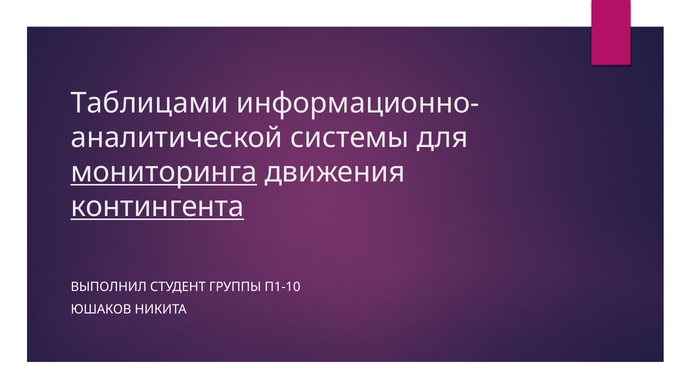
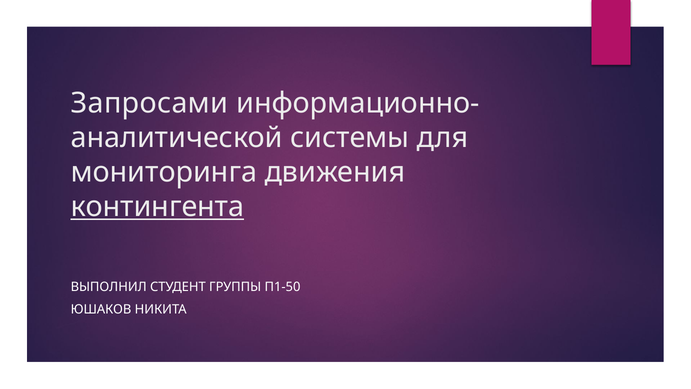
Таблицами: Таблицами -> Запросами (150, 103)
мониторинга underline: present -> none (164, 172)
П1-10: П1-10 -> П1-50 (282, 287)
